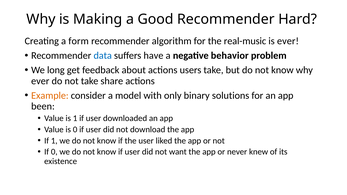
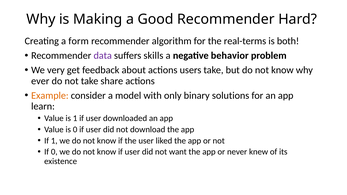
real-music: real-music -> real-terms (245, 41)
is ever: ever -> both (288, 41)
data colour: blue -> purple (103, 56)
have: have -> skills (153, 56)
long: long -> very (56, 70)
been: been -> learn (43, 107)
